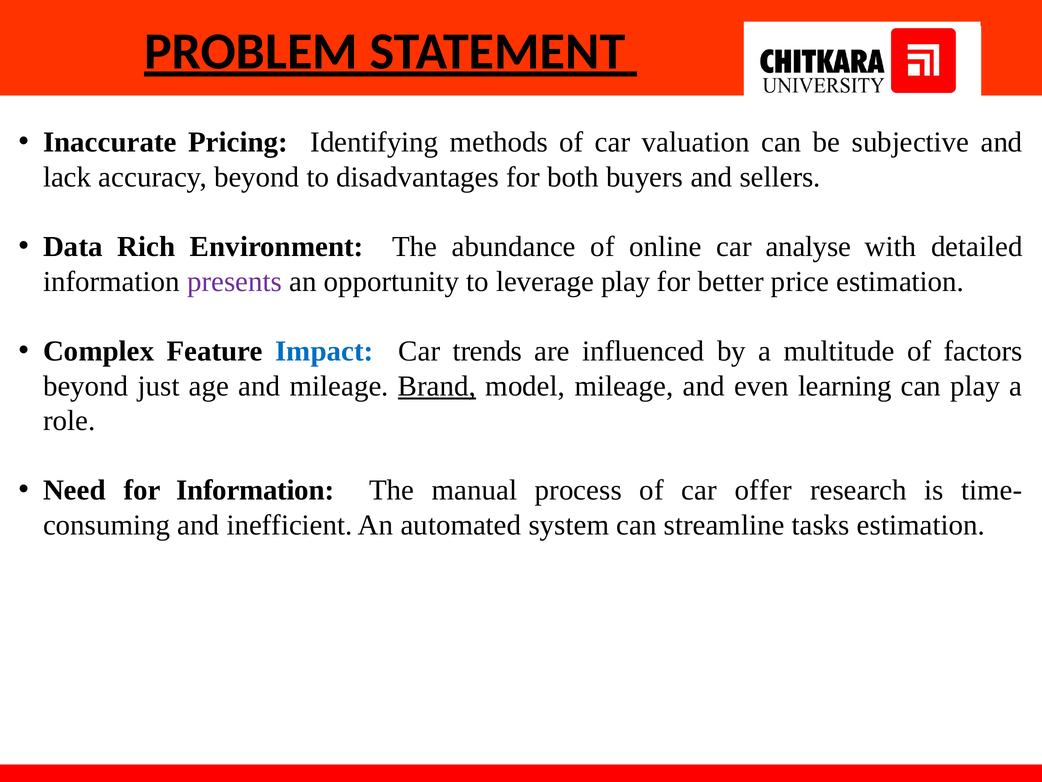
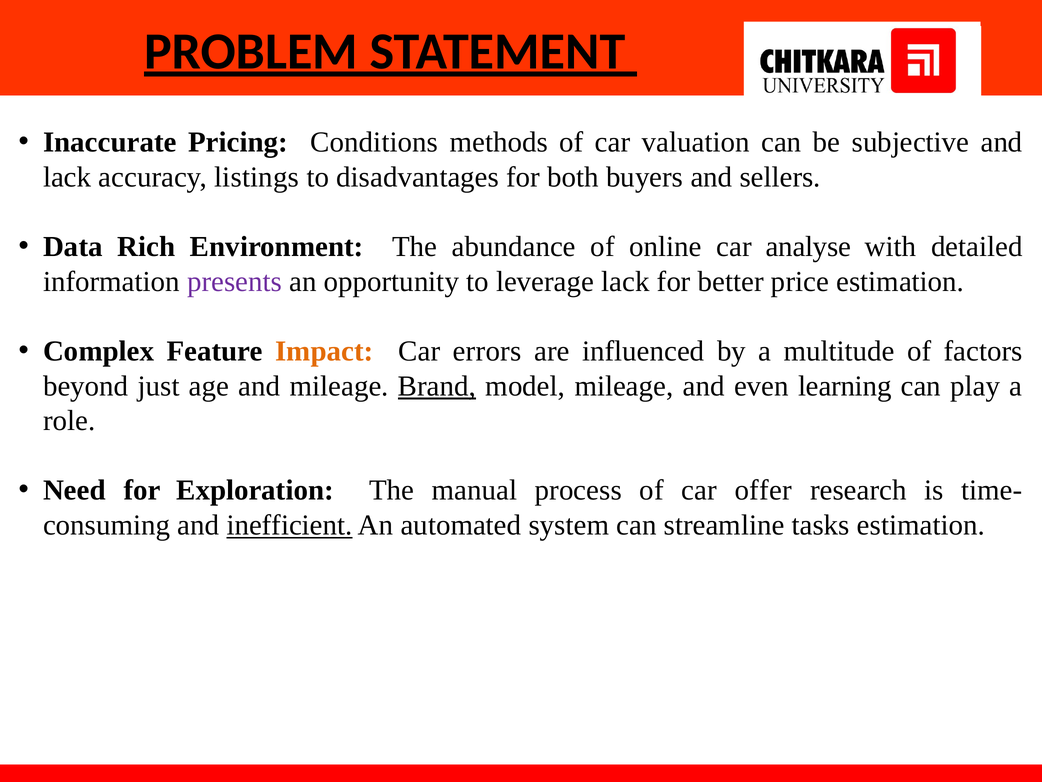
Identifying: Identifying -> Conditions (374, 142)
accuracy beyond: beyond -> listings (257, 177)
leverage play: play -> lack (625, 281)
Impact colour: blue -> orange (324, 351)
trends: trends -> errors (487, 351)
for Information: Information -> Exploration (255, 490)
inefficient underline: none -> present (289, 525)
